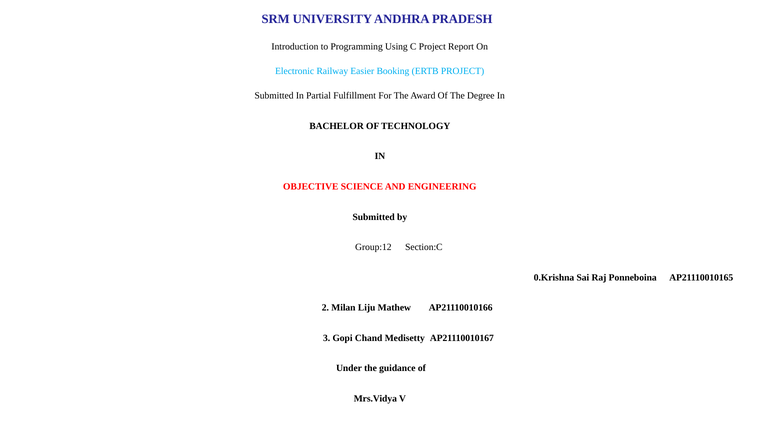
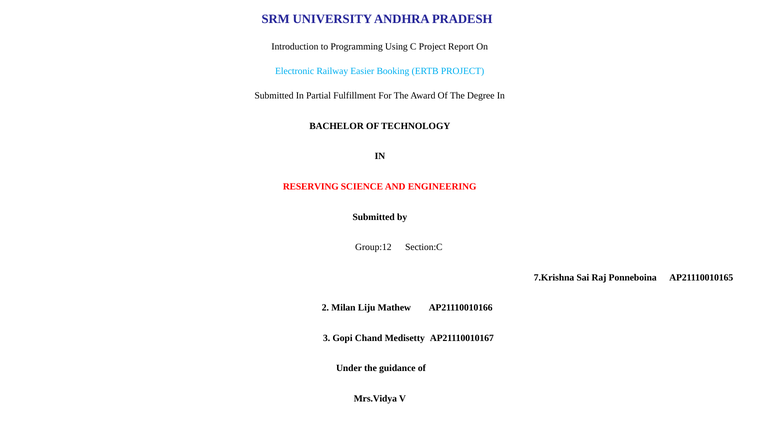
OBJECTIVE: OBJECTIVE -> RESERVING (311, 187)
0.Krishna: 0.Krishna -> 7.Krishna (554, 277)
